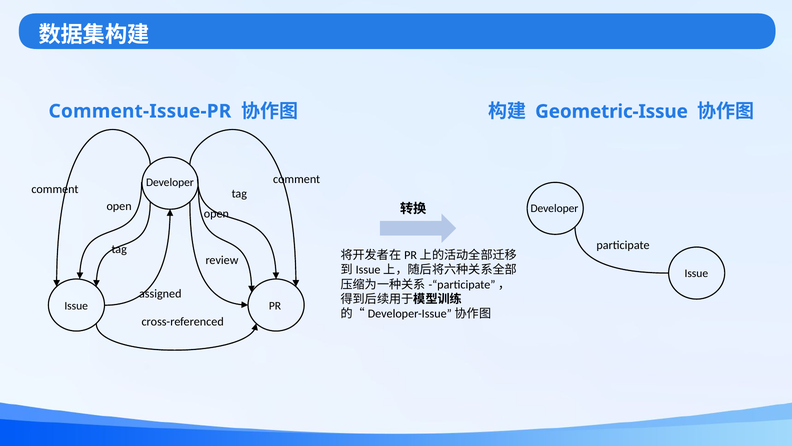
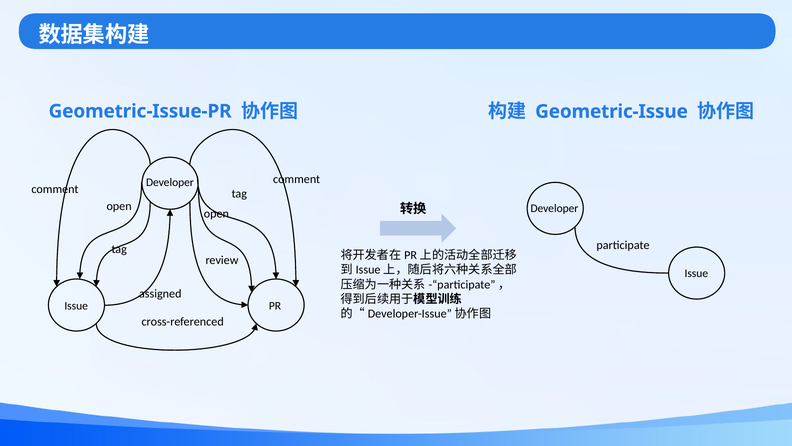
Comment-Issue-PR: Comment-Issue-PR -> Geometric-Issue-PR (140, 111)
